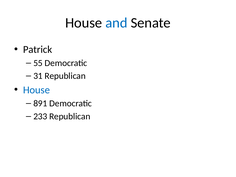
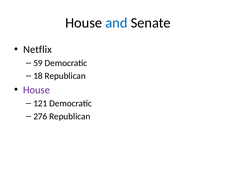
Patrick: Patrick -> Netflix (38, 50)
55: 55 -> 59 (38, 63)
31: 31 -> 18 (38, 76)
House colour: blue -> purple (36, 90)
891: 891 -> 121 (40, 103)
233: 233 -> 276 (40, 116)
